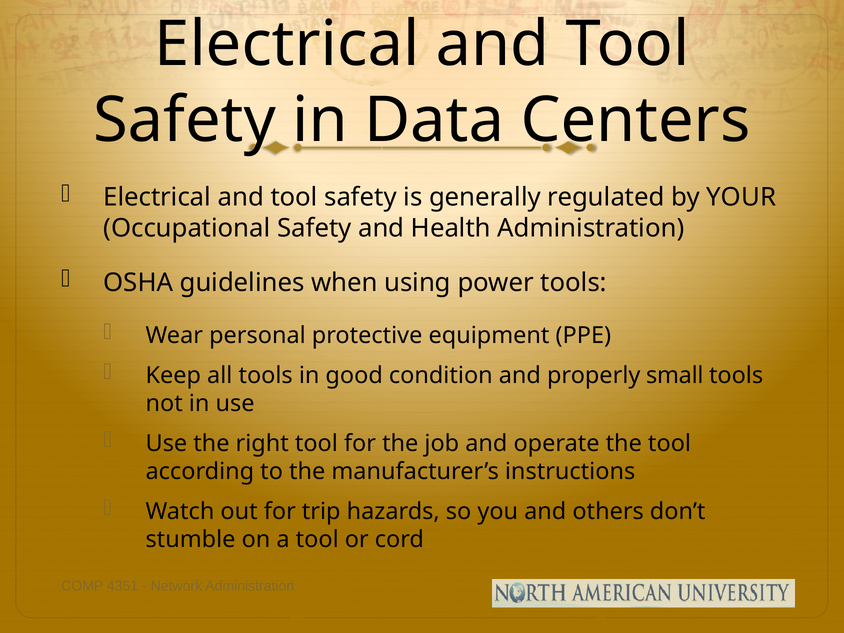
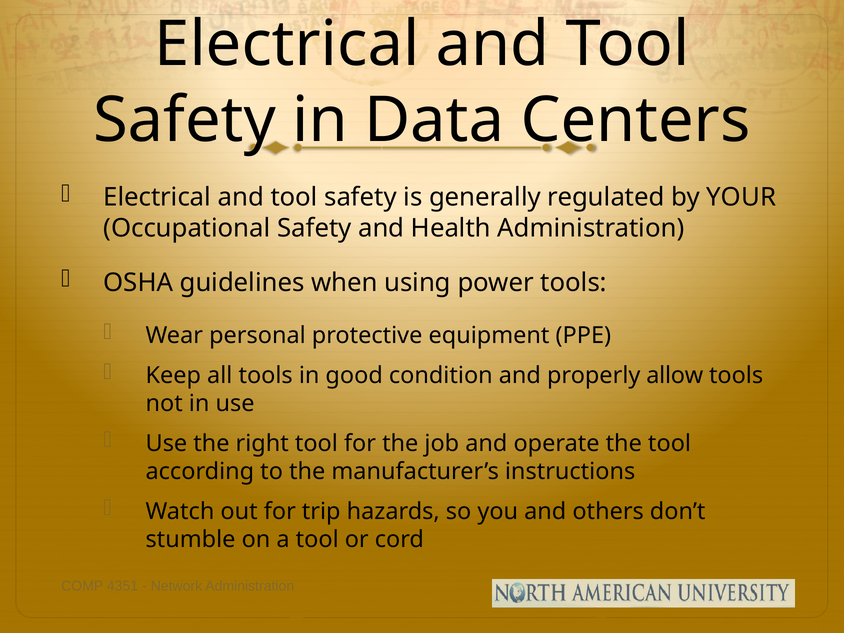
small: small -> allow (675, 375)
